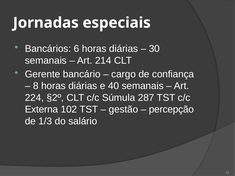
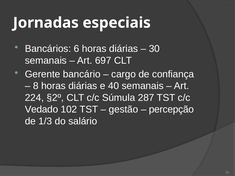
214: 214 -> 697 (103, 61)
Externa: Externa -> Vedado (41, 110)
